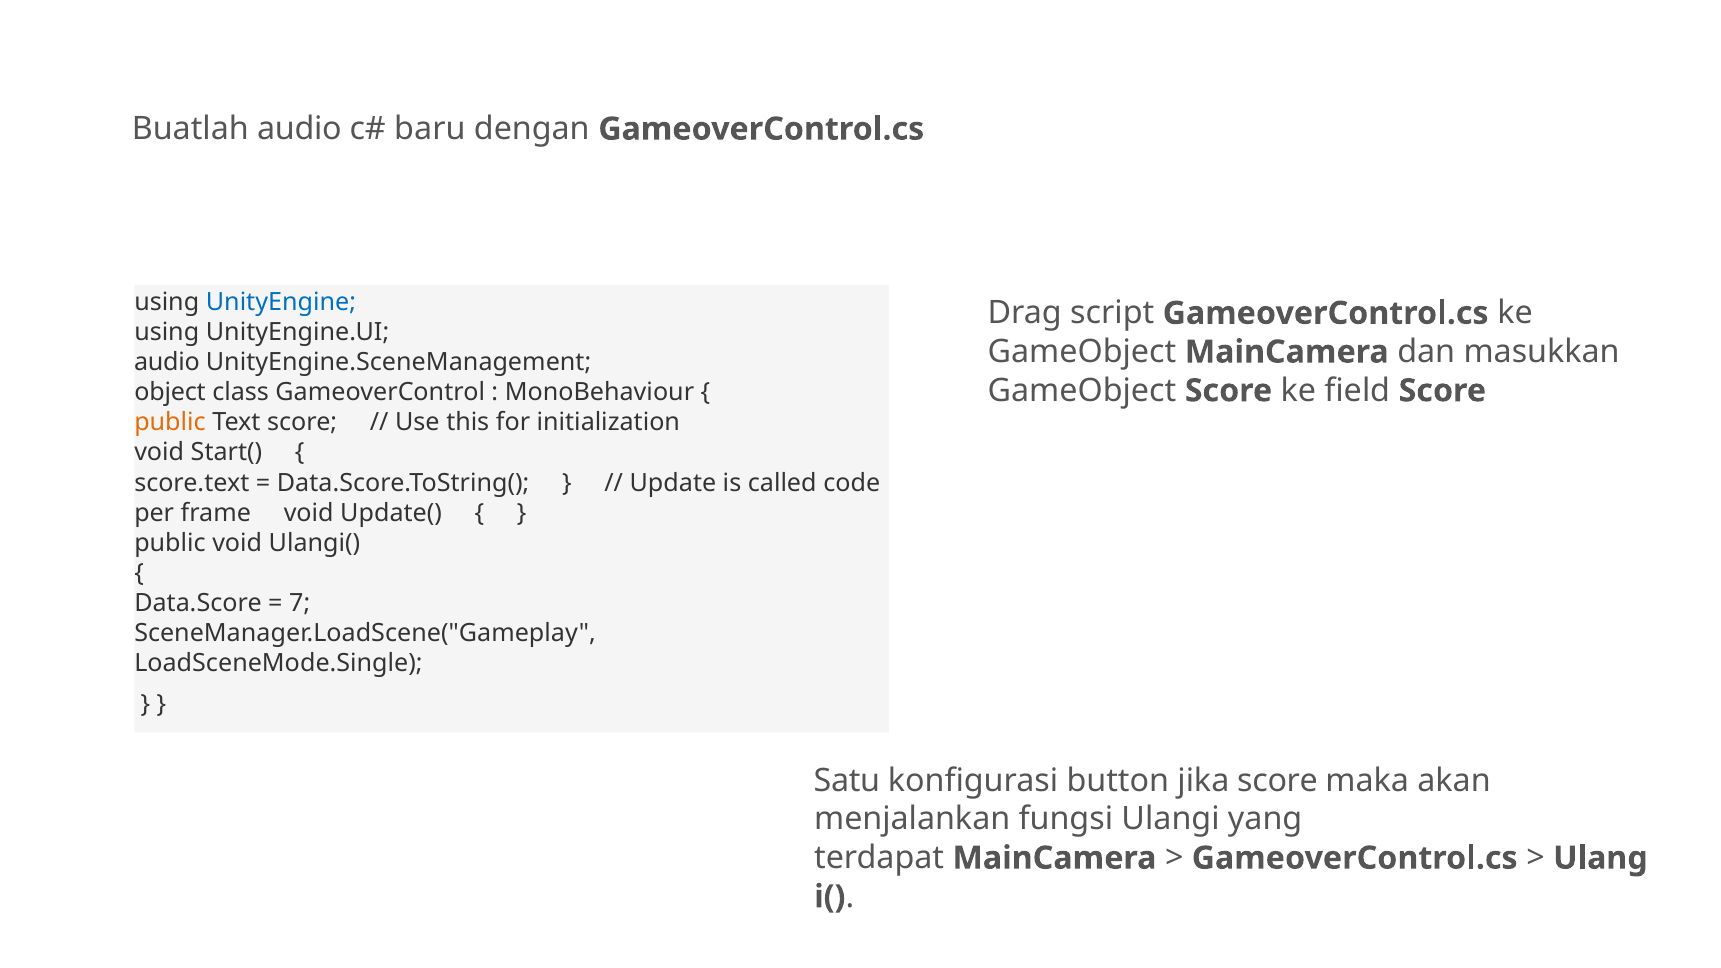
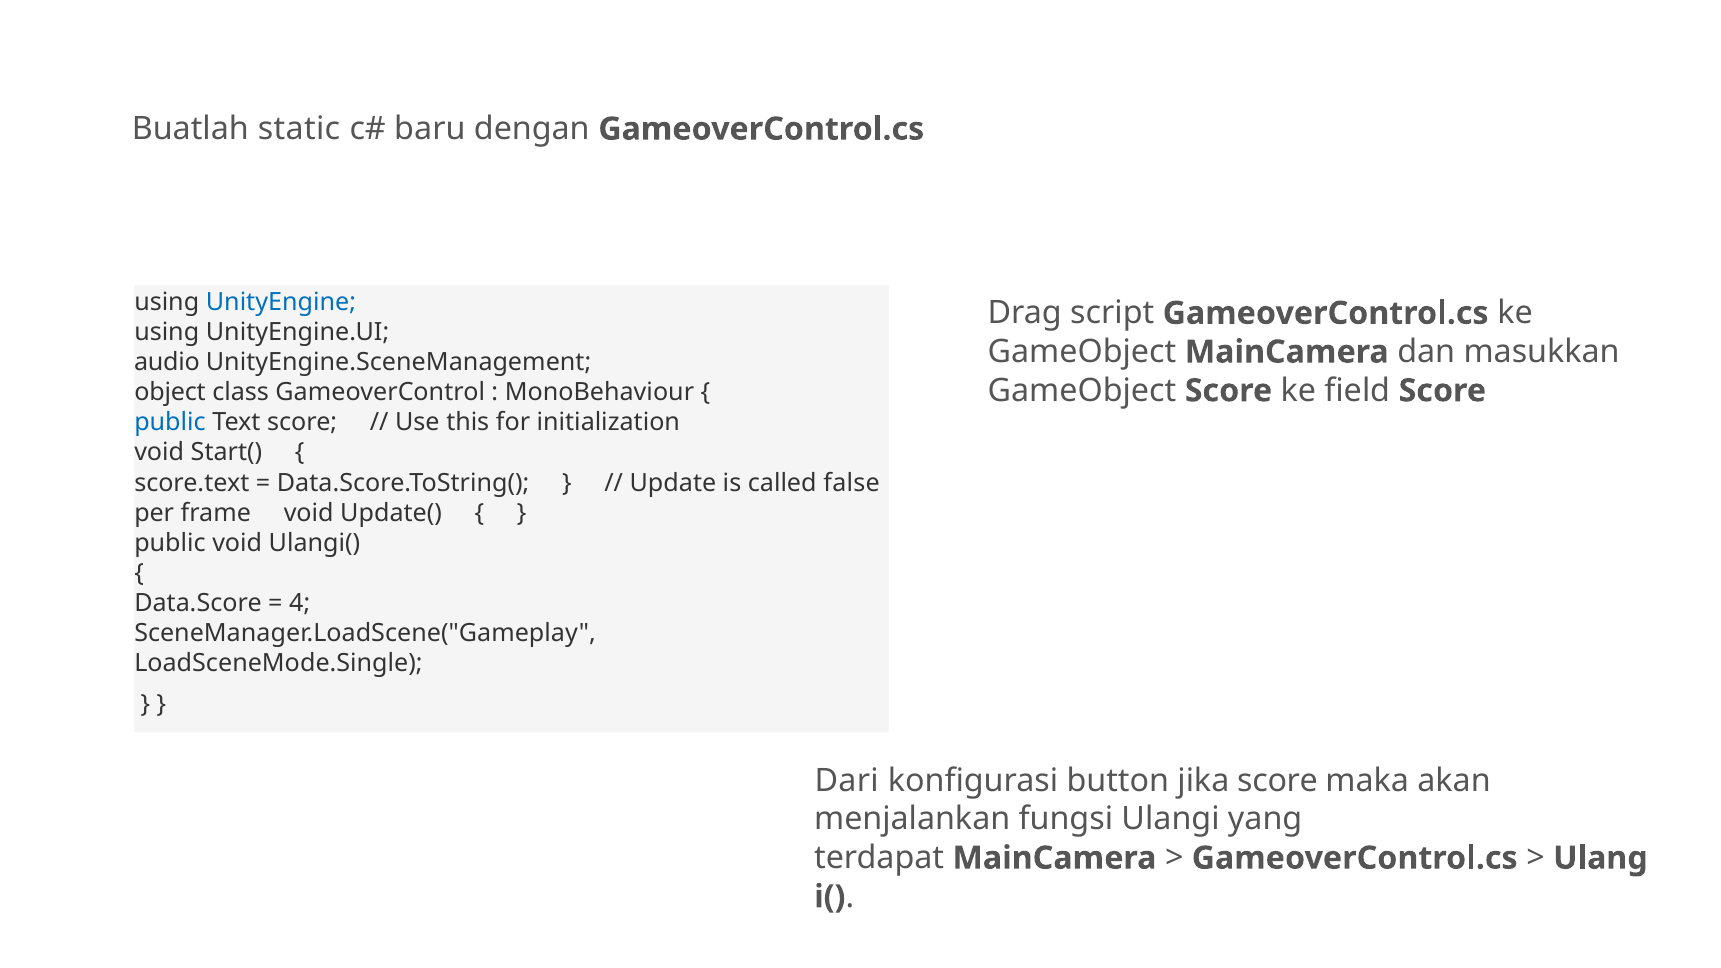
Buatlah audio: audio -> static (299, 129)
public colour: orange -> blue (170, 423)
code: code -> false (852, 483)
7: 7 -> 4 (300, 603)
Satu: Satu -> Dari (847, 781)
